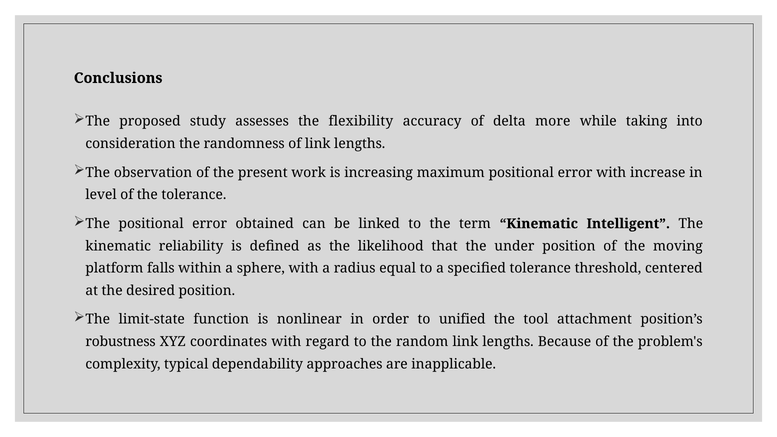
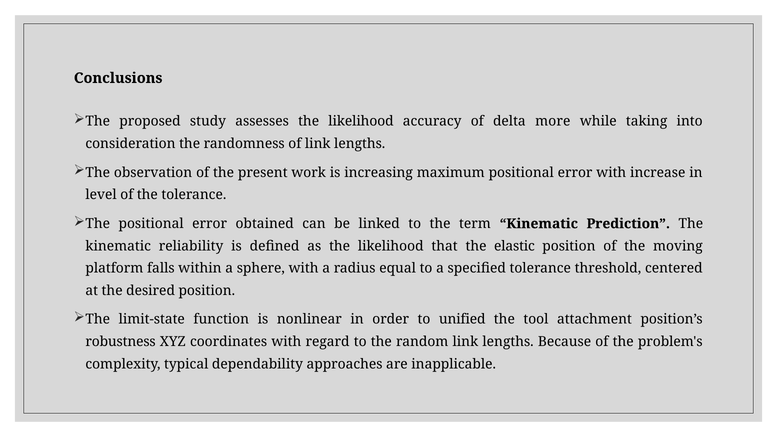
assesses the flexibility: flexibility -> likelihood (361, 121)
Intelligent: Intelligent -> Prediction (628, 224)
under: under -> elastic (514, 246)
